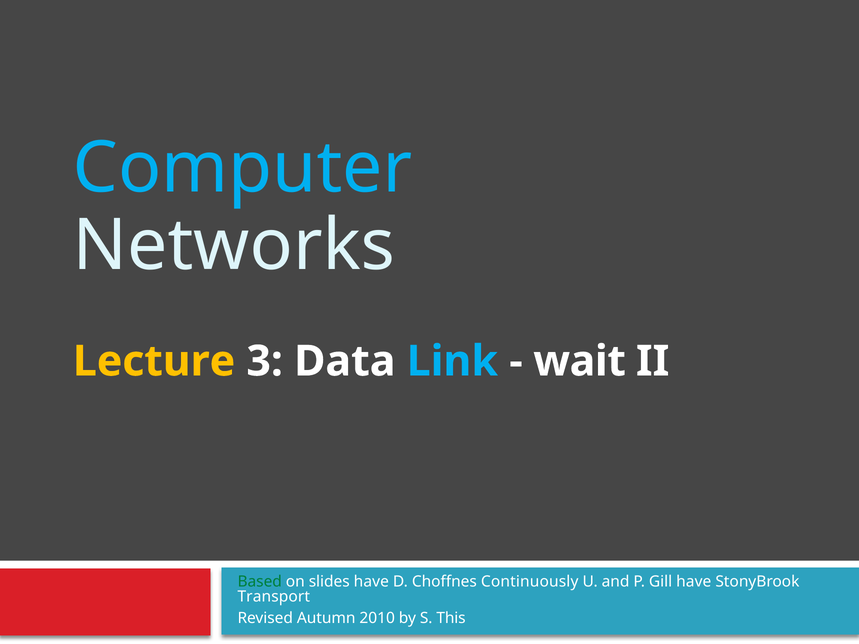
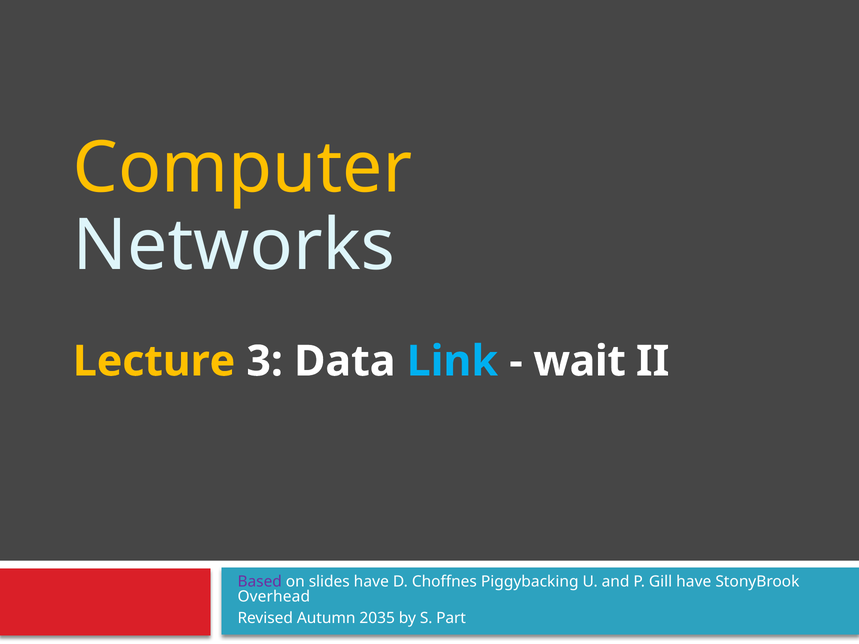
Computer colour: light blue -> yellow (243, 168)
Based colour: green -> purple (260, 582)
Continuously: Continuously -> Piggybacking (530, 582)
Transport: Transport -> Overhead (274, 597)
2010: 2010 -> 2035 (377, 618)
This: This -> Part (451, 618)
